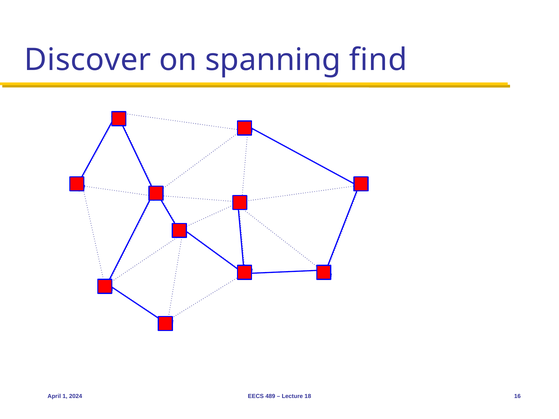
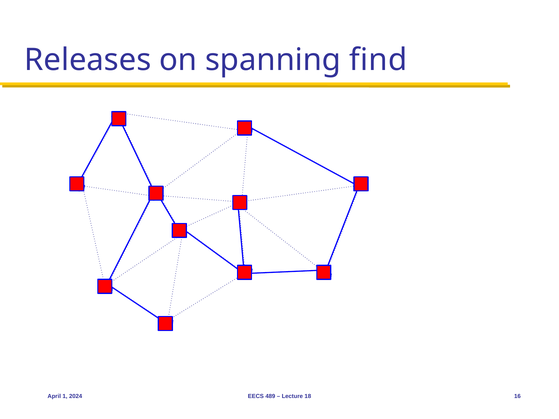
Discover: Discover -> Releases (88, 60)
